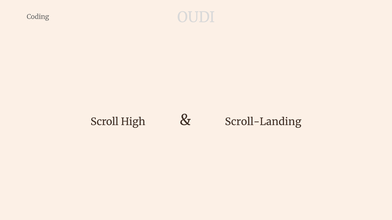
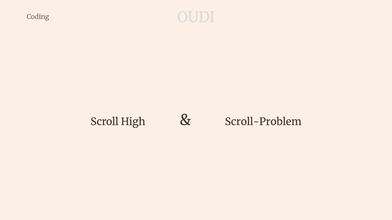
Scroll-Landing: Scroll-Landing -> Scroll-Problem (263, 122)
